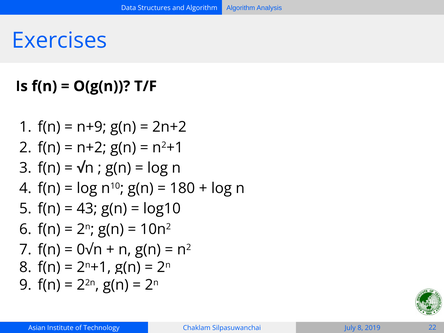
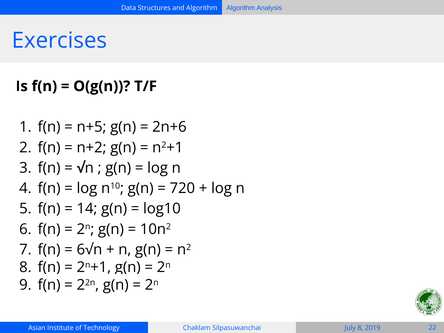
n+9: n+9 -> n+5 (92, 127)
2n+2: 2n+2 -> 2n+6 (169, 127)
180: 180 -> 720 (182, 188)
43: 43 -> 14 (87, 209)
0√n: 0√n -> 6√n (89, 250)
